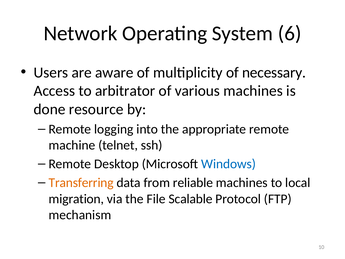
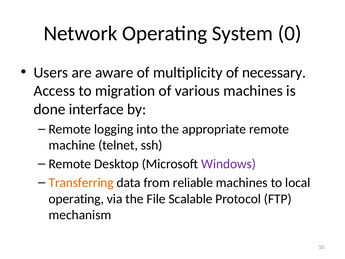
6: 6 -> 0 (290, 33)
arbitrator: arbitrator -> migration (125, 91)
resource: resource -> interface (96, 109)
Windows colour: blue -> purple (229, 164)
migration: migration -> operating (76, 199)
